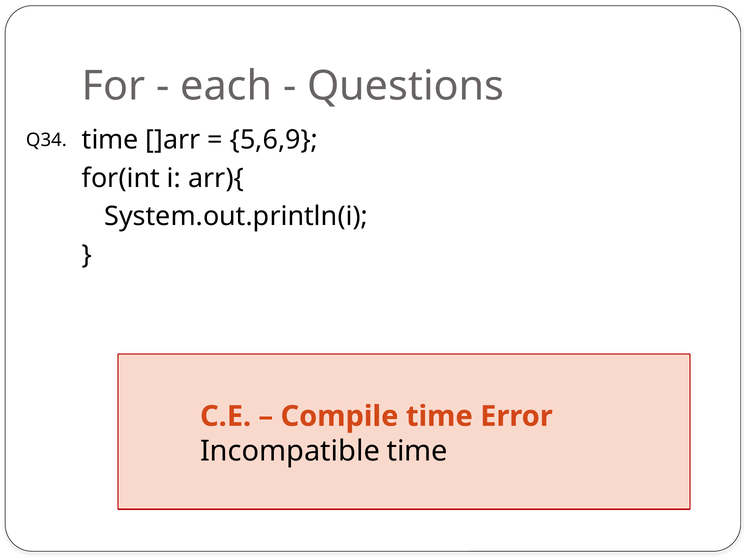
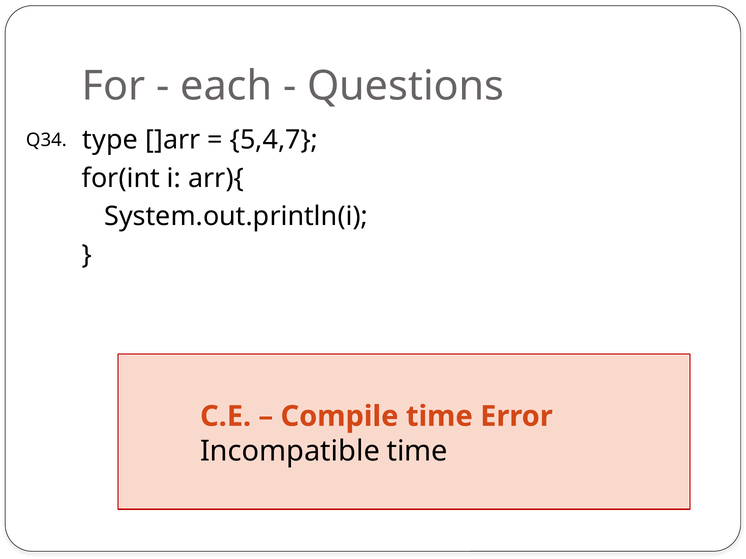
time: time -> type (110, 140)
5,6,9: 5,6,9 -> 5,4,7 (274, 140)
